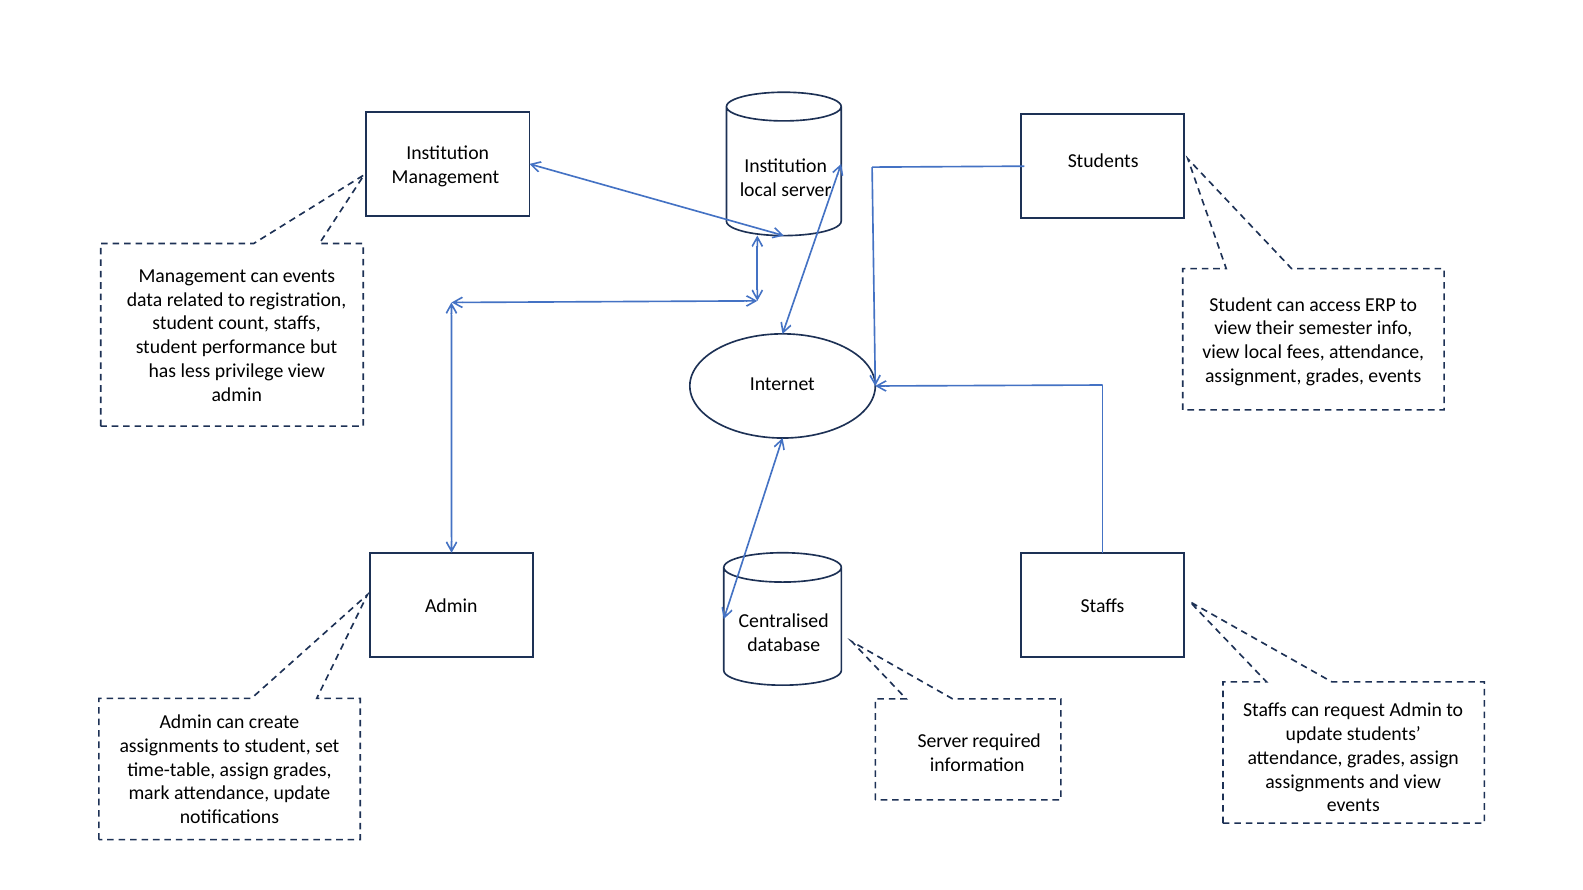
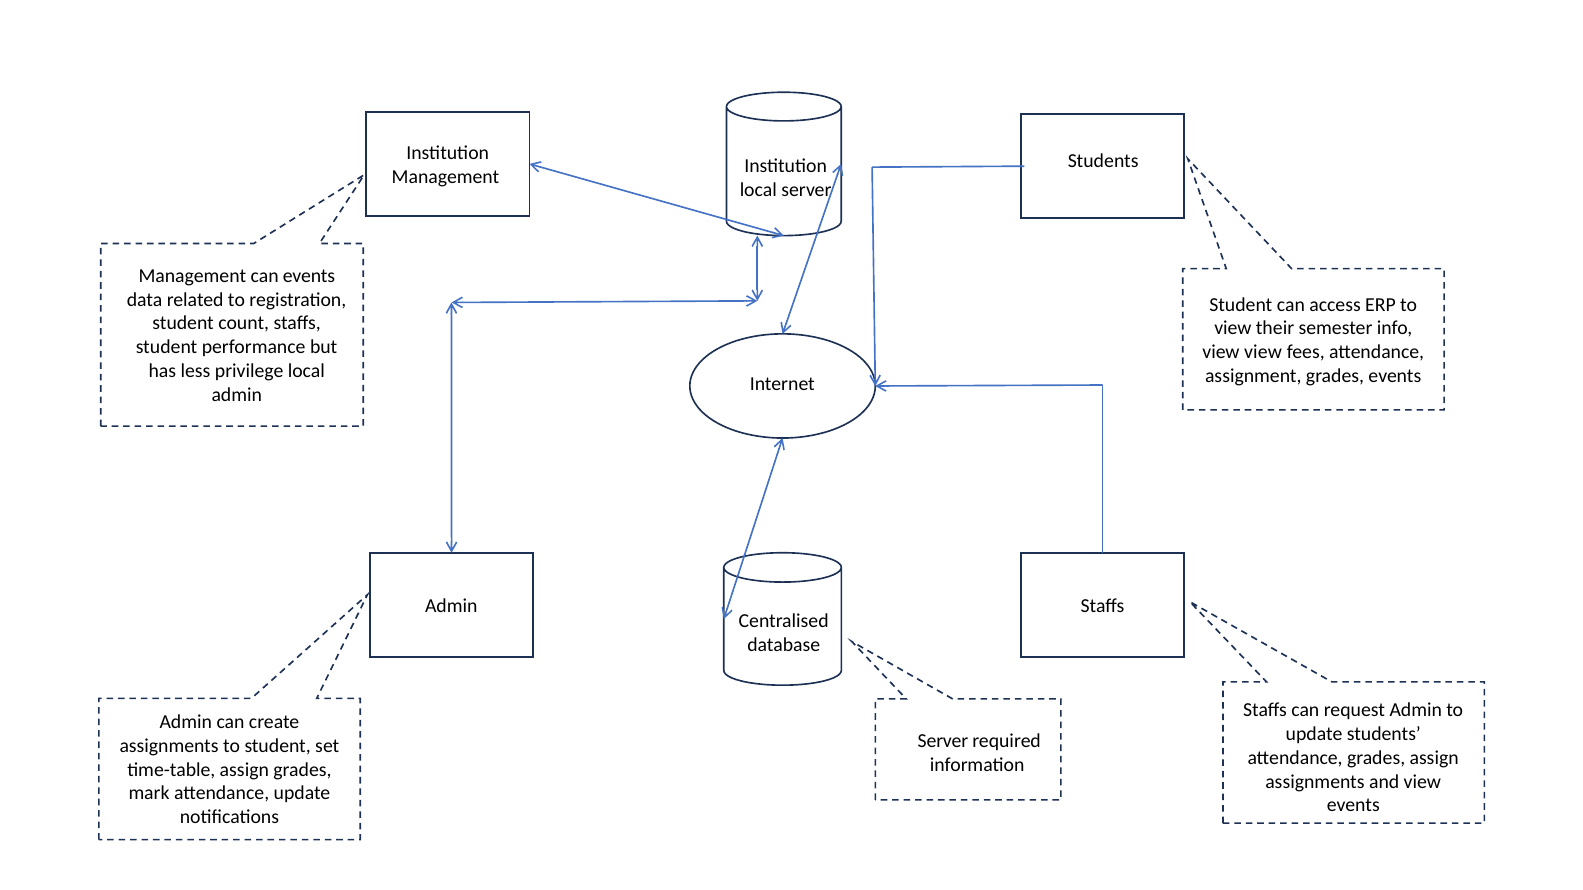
view local: local -> view (1263, 352)
privilege view: view -> local (306, 371)
